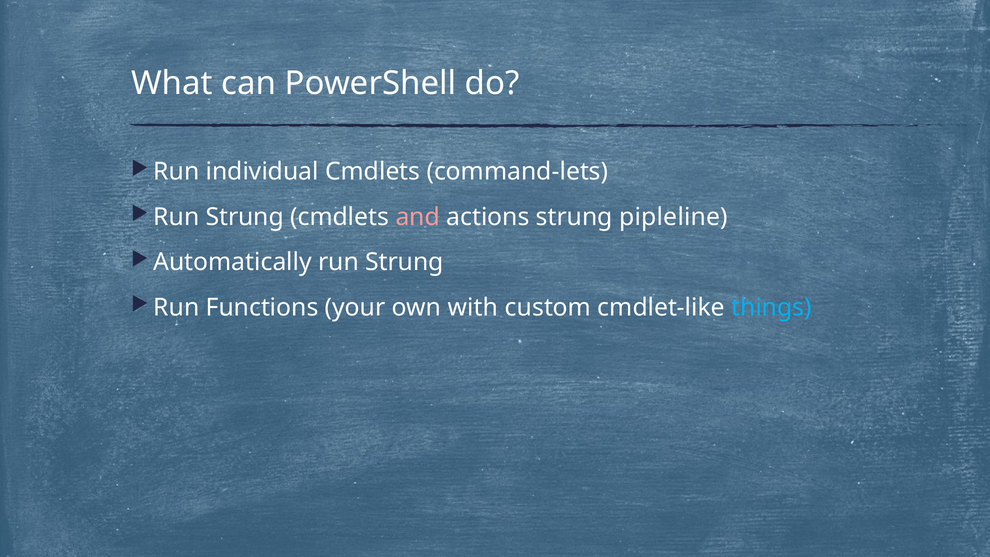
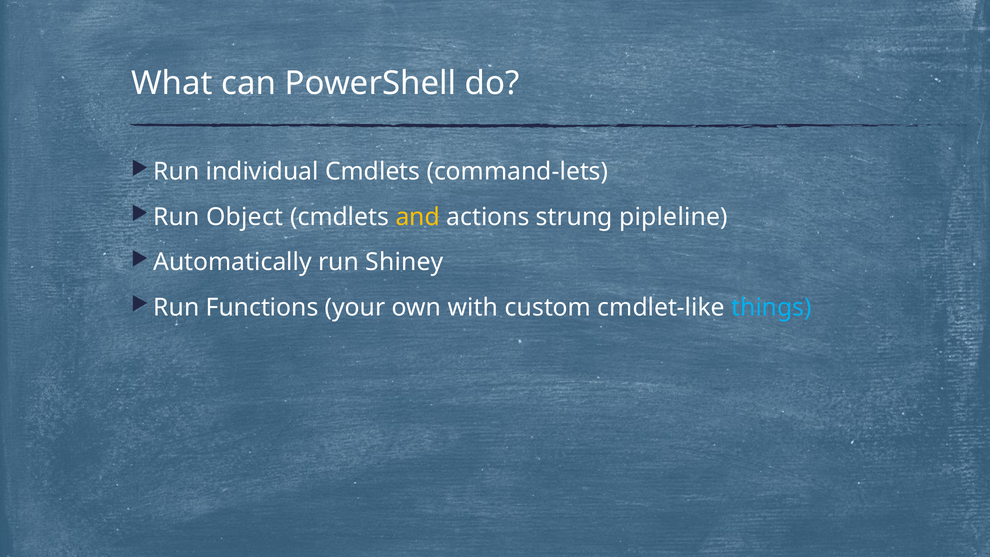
Strung: Strung -> Object (245, 217)
and colour: pink -> yellow (418, 217)
Automatically run Strung: Strung -> Shiney (404, 262)
